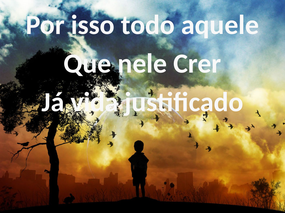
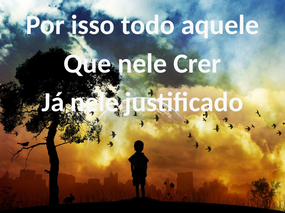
Já vida: vida -> nele (94, 103)
